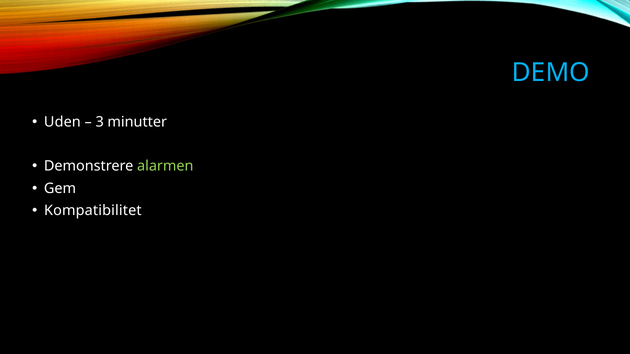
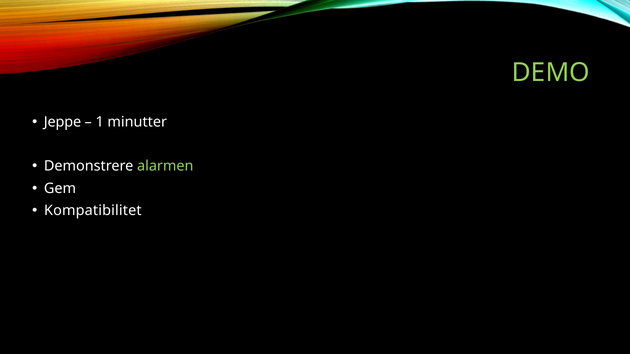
DEMO colour: light blue -> light green (551, 73)
Uden: Uden -> Jeppe (63, 122)
3: 3 -> 1 (100, 122)
